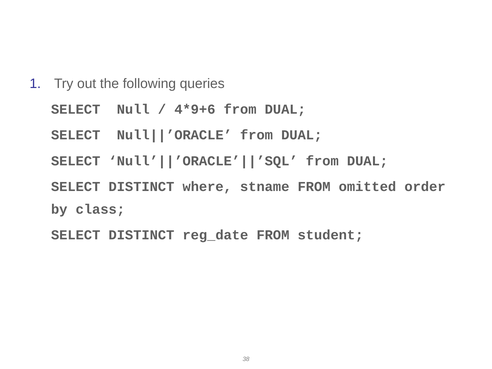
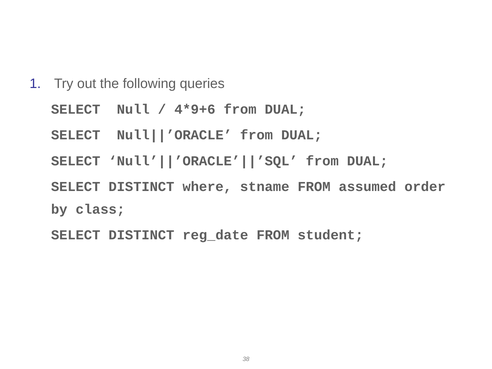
omitted: omitted -> assumed (367, 187)
